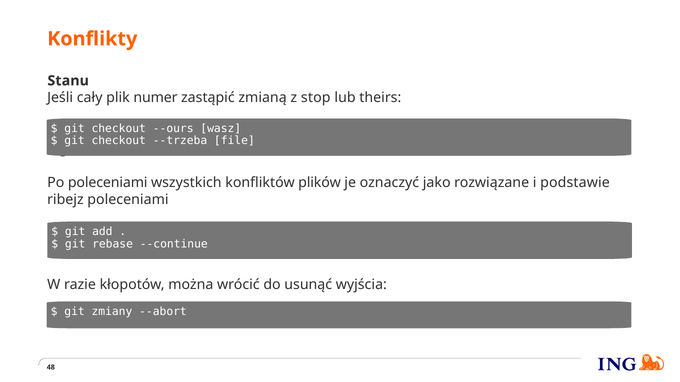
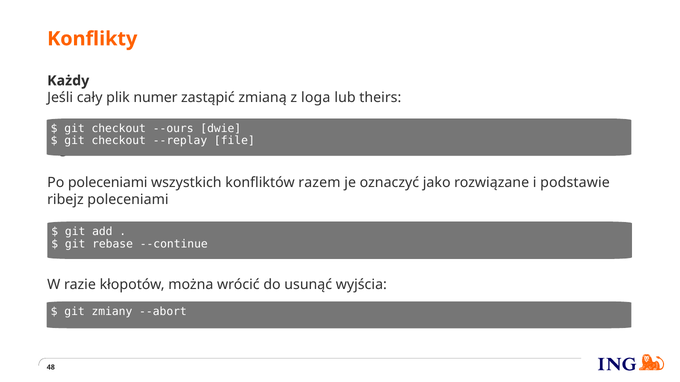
Stanu: Stanu -> Każdy (68, 81)
stop: stop -> loga (316, 98)
wasz: wasz -> dwie (221, 129)
--trzeba: --trzeba -> --replay (180, 141)
plików: plików -> razem (319, 183)
